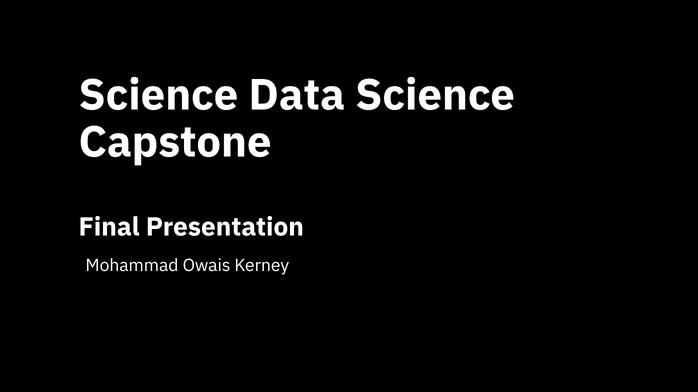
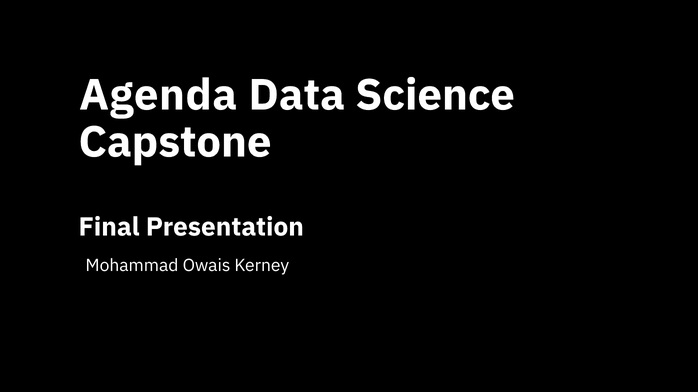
Science: Science -> Agenda (158, 95)
